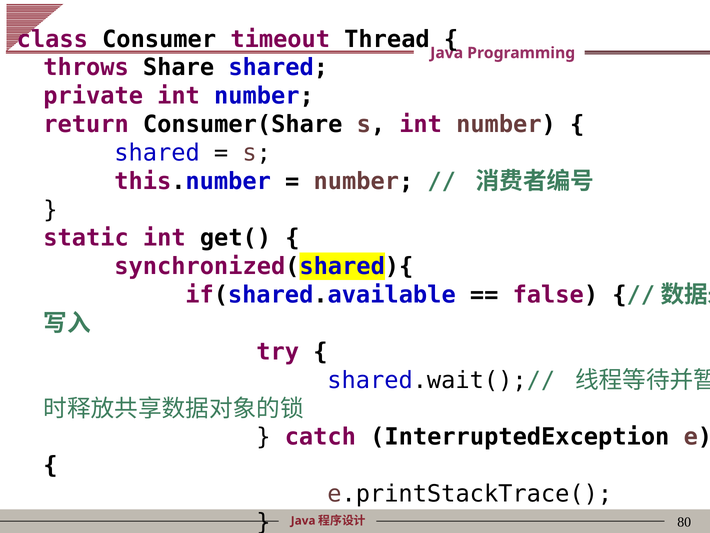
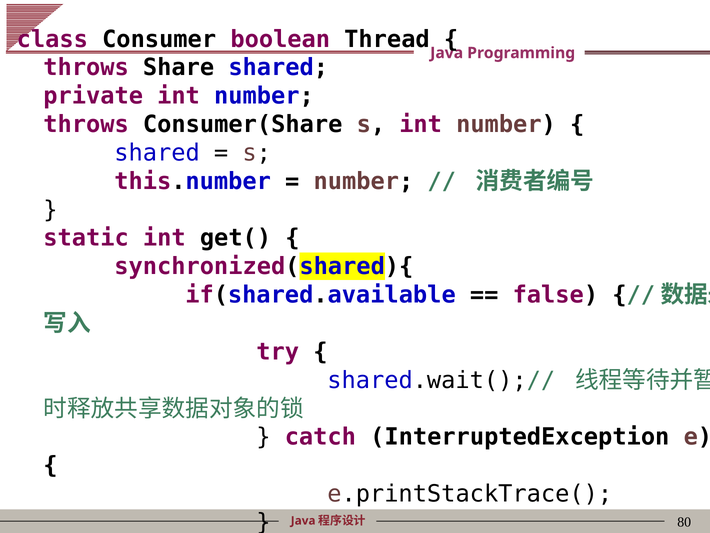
timeout: timeout -> boolean (280, 39)
return: return -> throws (86, 124)
